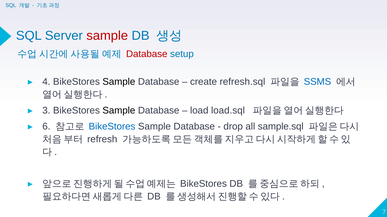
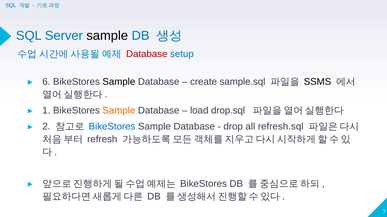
sample colour: red -> black (107, 36)
4: 4 -> 6 (46, 82)
refresh.sql: refresh.sql -> sample.sql (242, 82)
SSMS colour: blue -> black (317, 82)
3: 3 -> 1 (46, 111)
Sample colour: black -> orange (119, 111)
load.sql: load.sql -> drop.sql (228, 111)
6: 6 -> 2 (46, 127)
sample.sql: sample.sql -> refresh.sql (281, 127)
